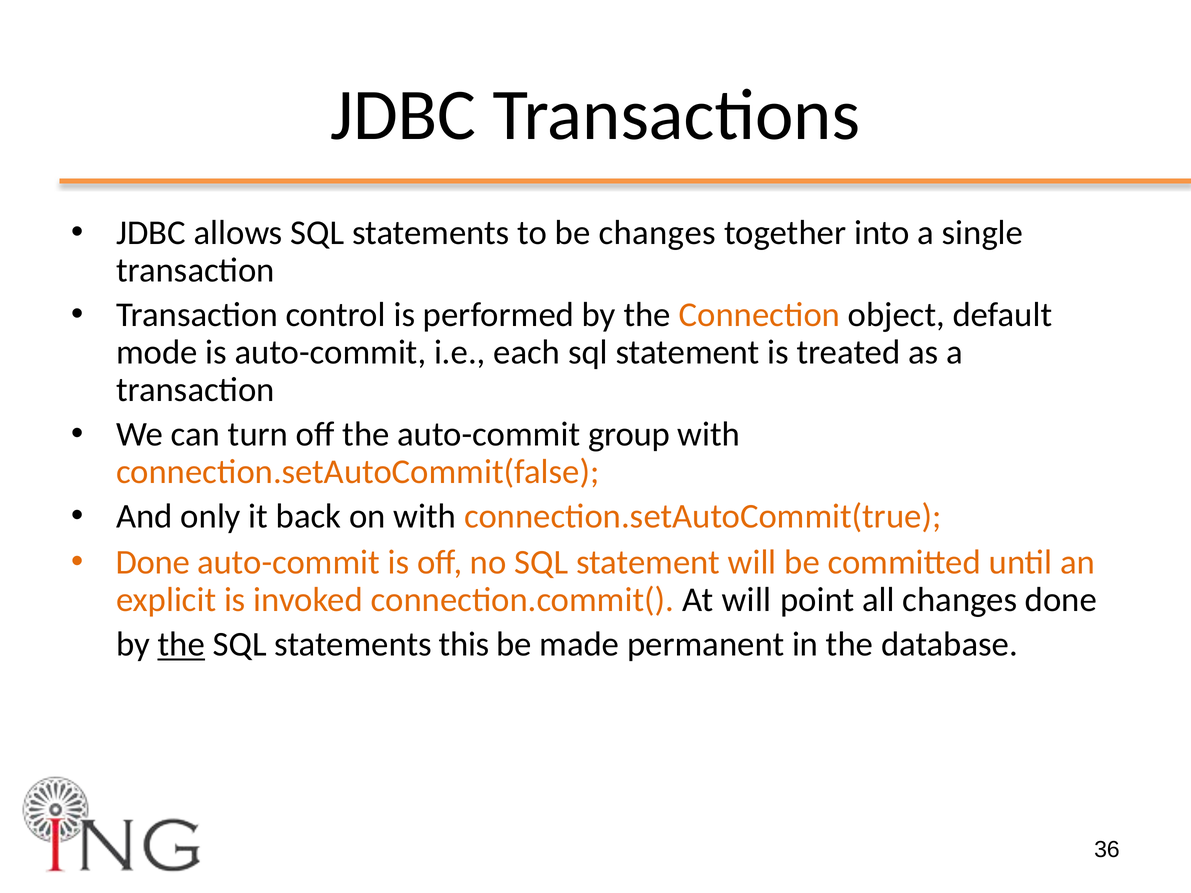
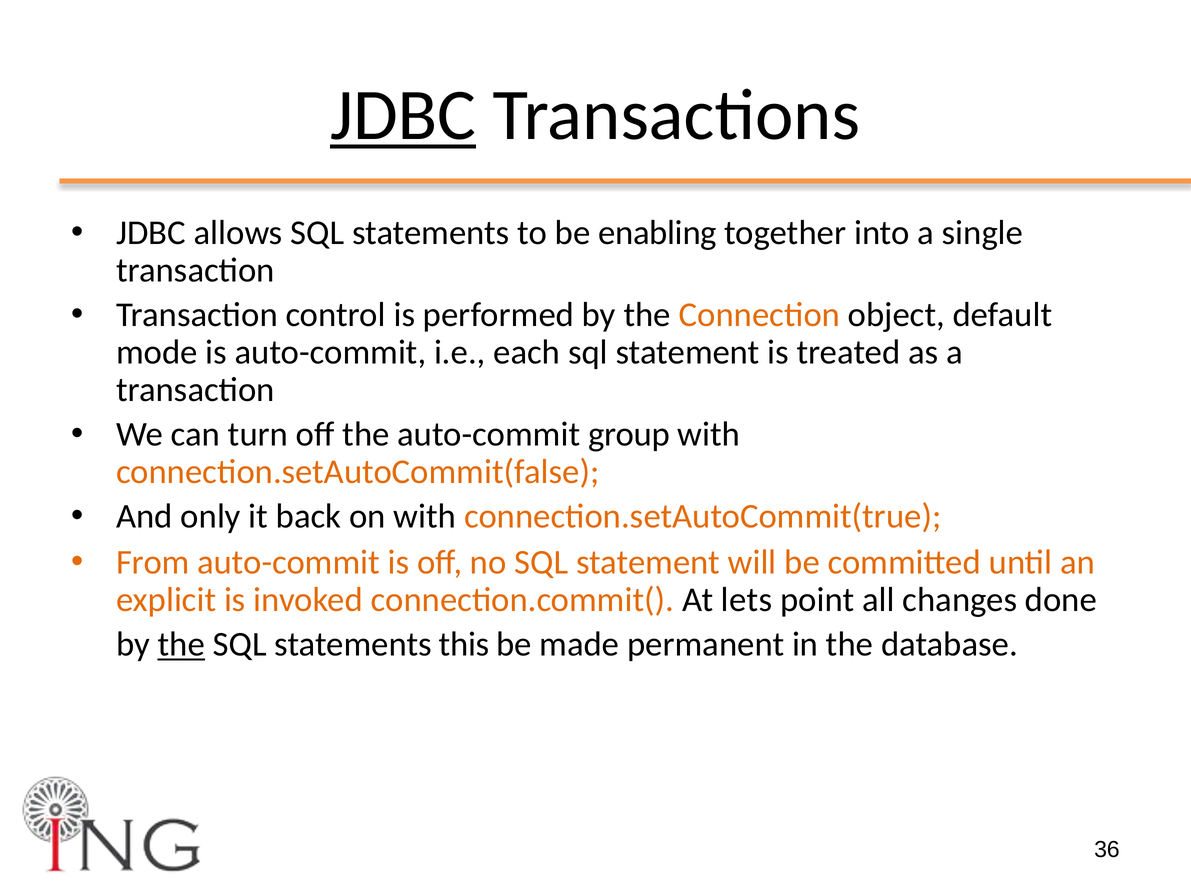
JDBC underline: none -> present (403, 115)
be changes: changes -> enabling (658, 233)
Done: Done -> From (153, 562)
At will: will -> lets (747, 600)
